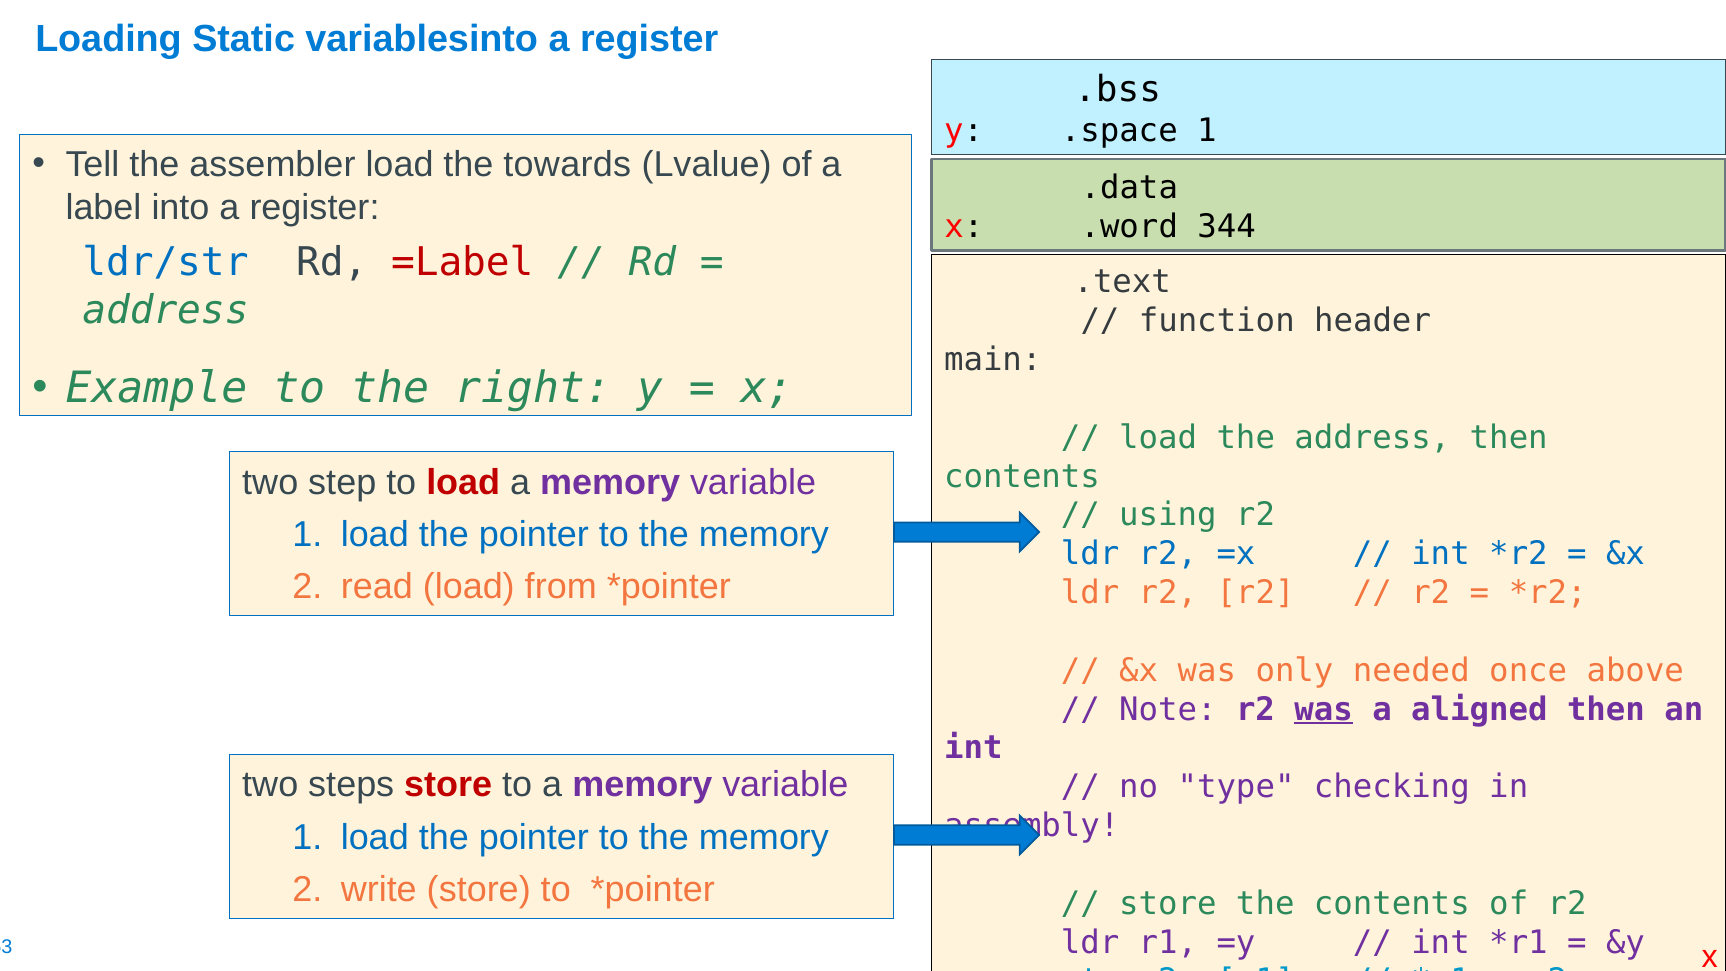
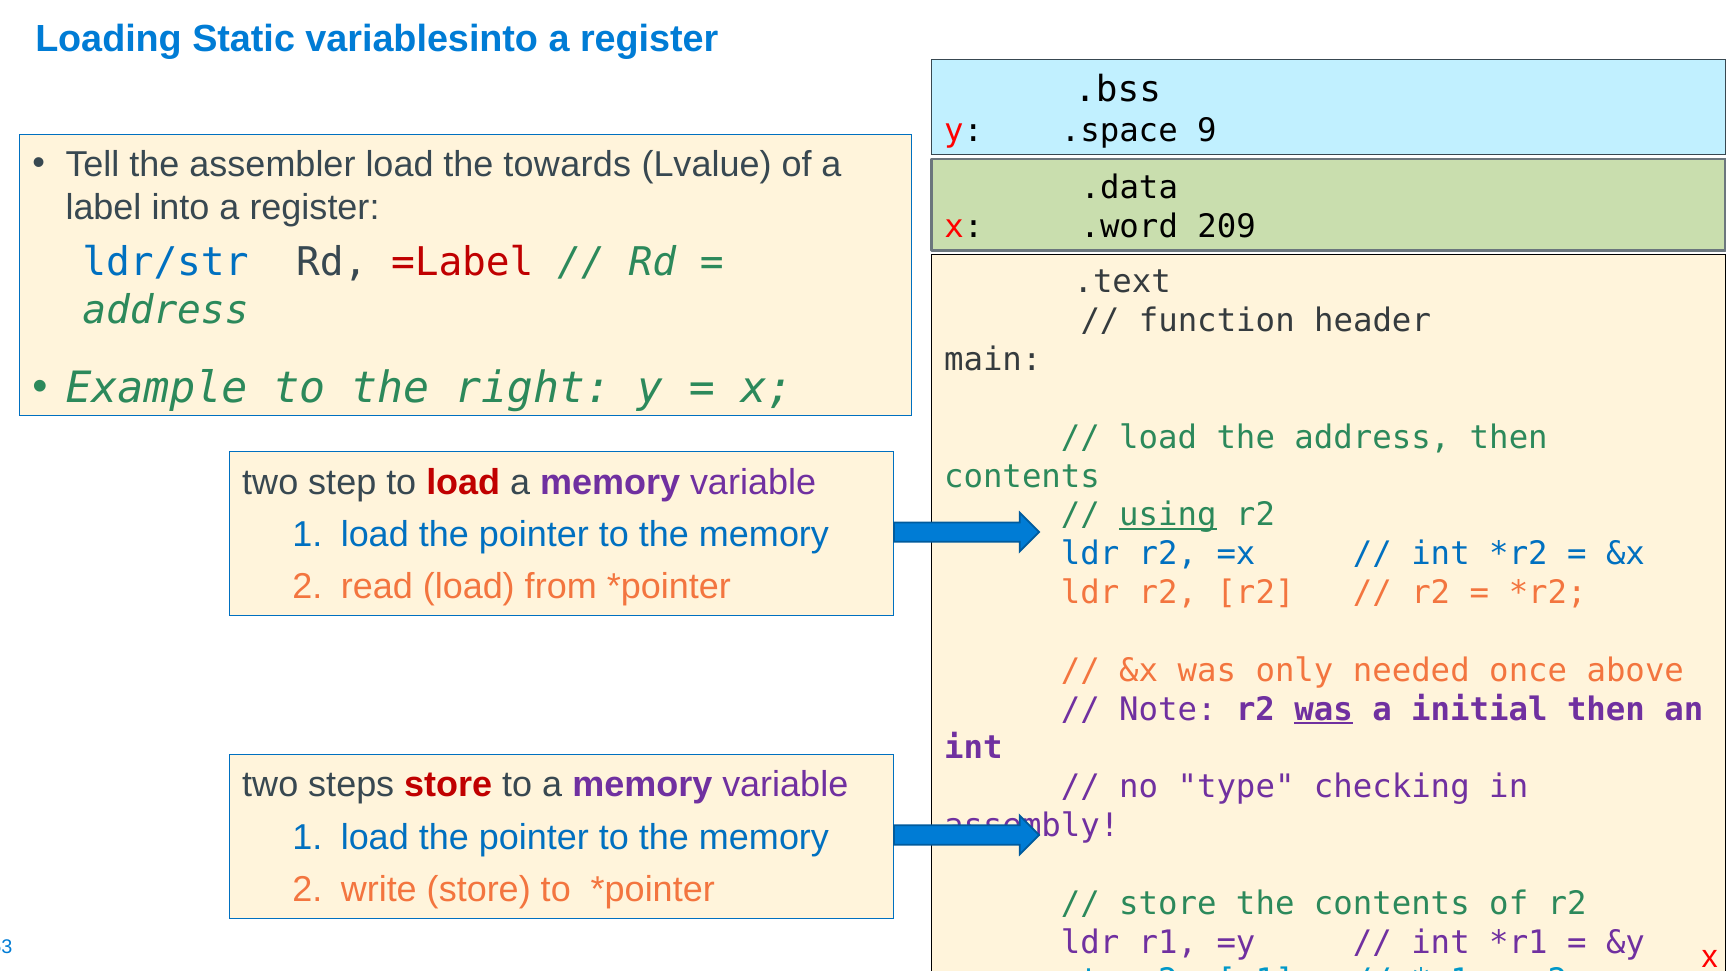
.space 1: 1 -> 9 (1207, 131)
344: 344 -> 209 (1227, 226)
using underline: none -> present (1168, 515)
aligned: aligned -> initial (1479, 709)
